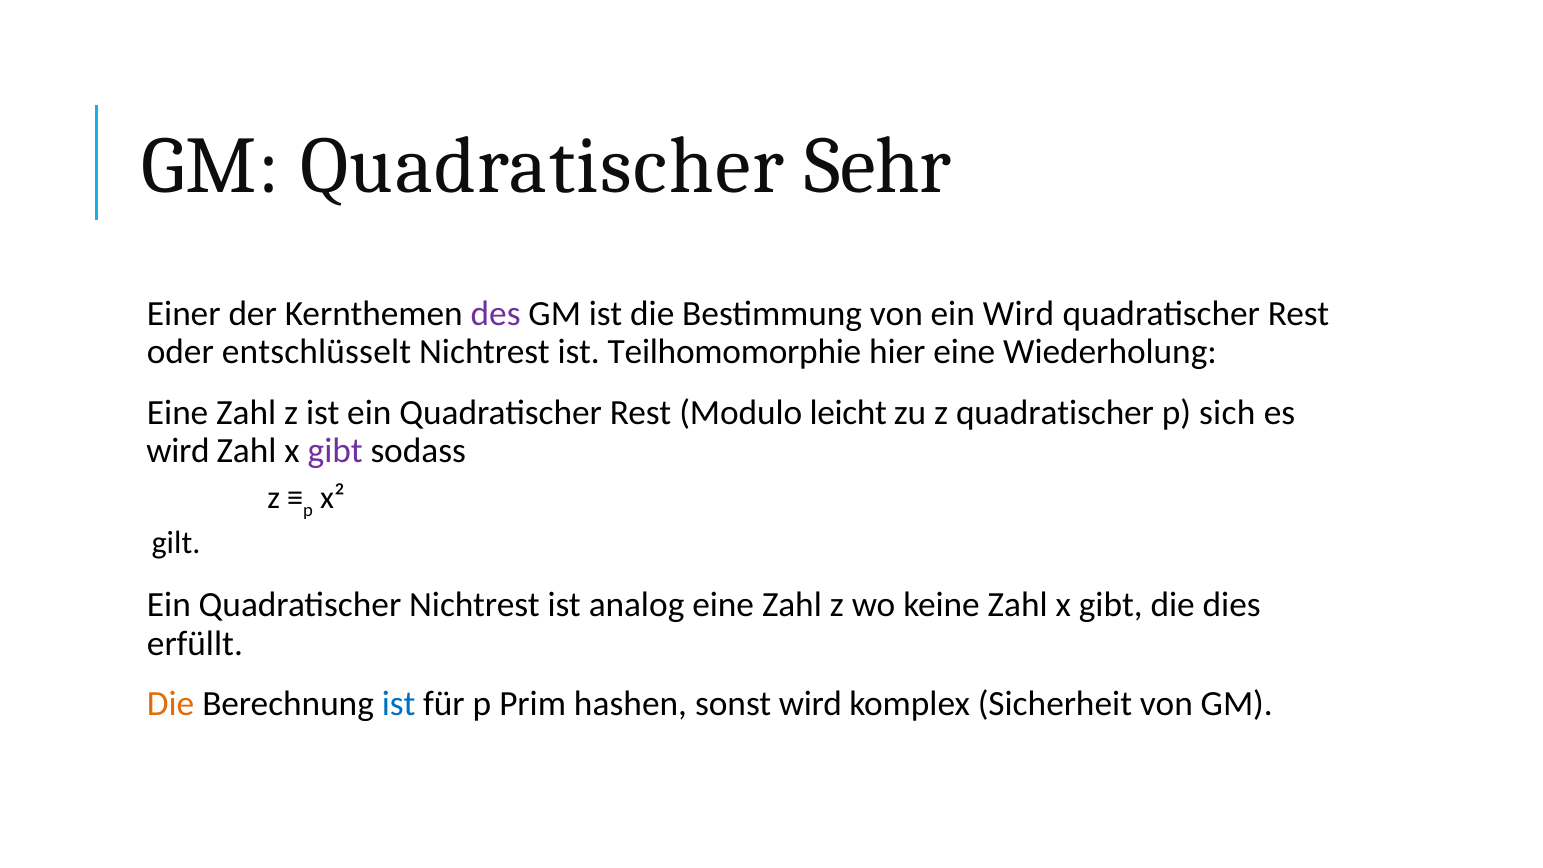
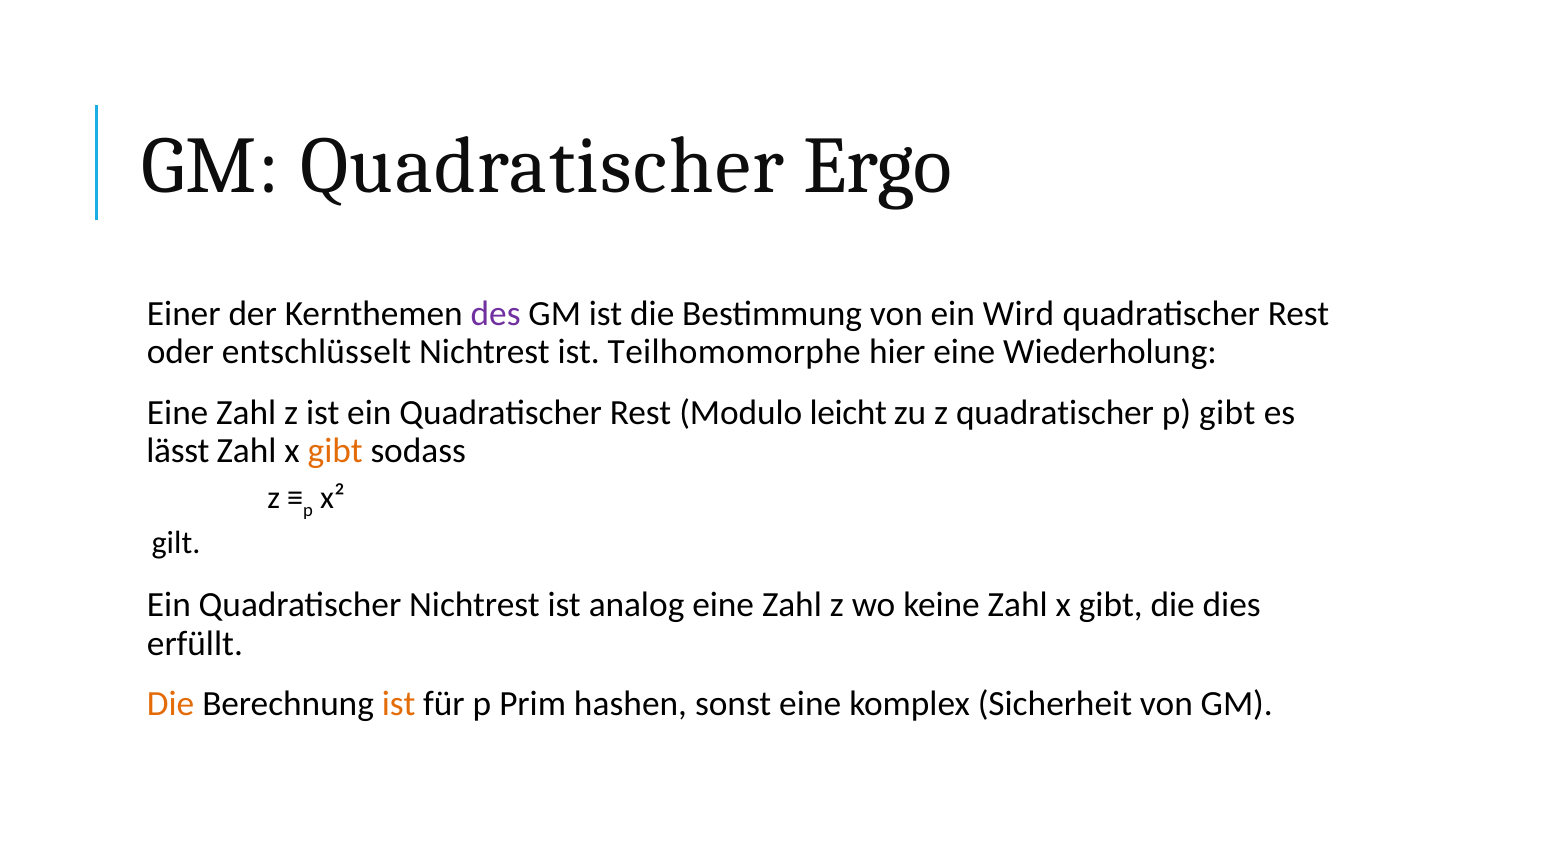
Sehr: Sehr -> Ergo (878, 166)
Teilhomomorphie: Teilhomomorphie -> Teilhomomorphe (734, 352)
p sich: sich -> gibt (1227, 413)
wird: wird -> lässt (178, 451)
gibt colour: purple -> orange (335, 451)
ist colour: blue -> orange (399, 704)
sonst wird: wird -> eine (810, 704)
